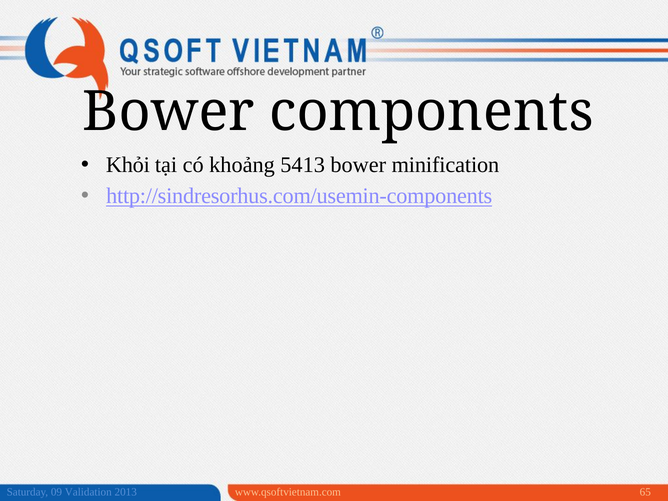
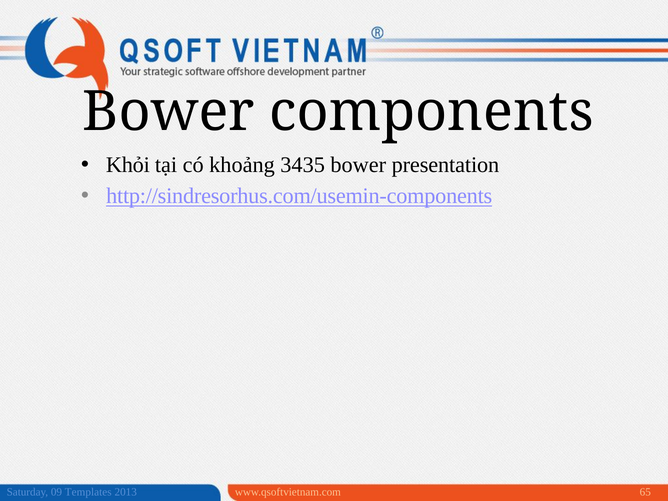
5413: 5413 -> 3435 (303, 165)
minification: minification -> presentation (445, 165)
Validation: Validation -> Templates (88, 492)
